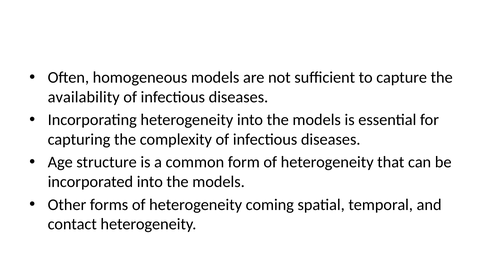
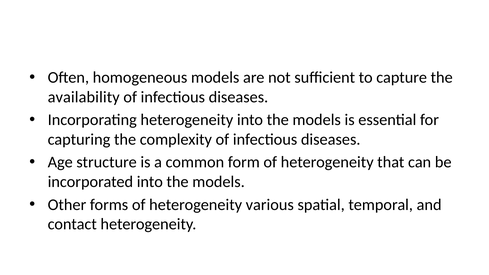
coming: coming -> various (270, 205)
